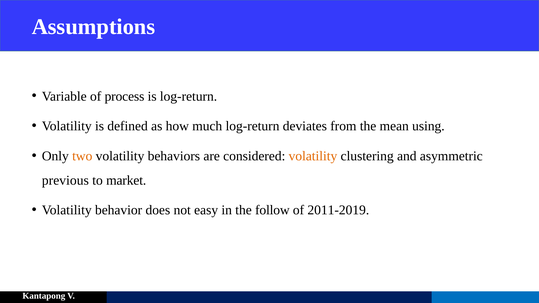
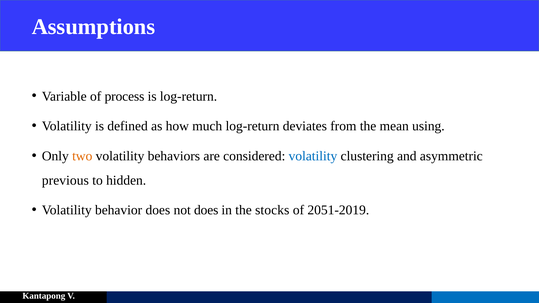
volatility colour: orange -> blue (313, 156)
market: market -> hidden (126, 180)
not easy: easy -> does (206, 210)
follow: follow -> stocks (272, 210)
2011-2019: 2011-2019 -> 2051-2019 (338, 210)
